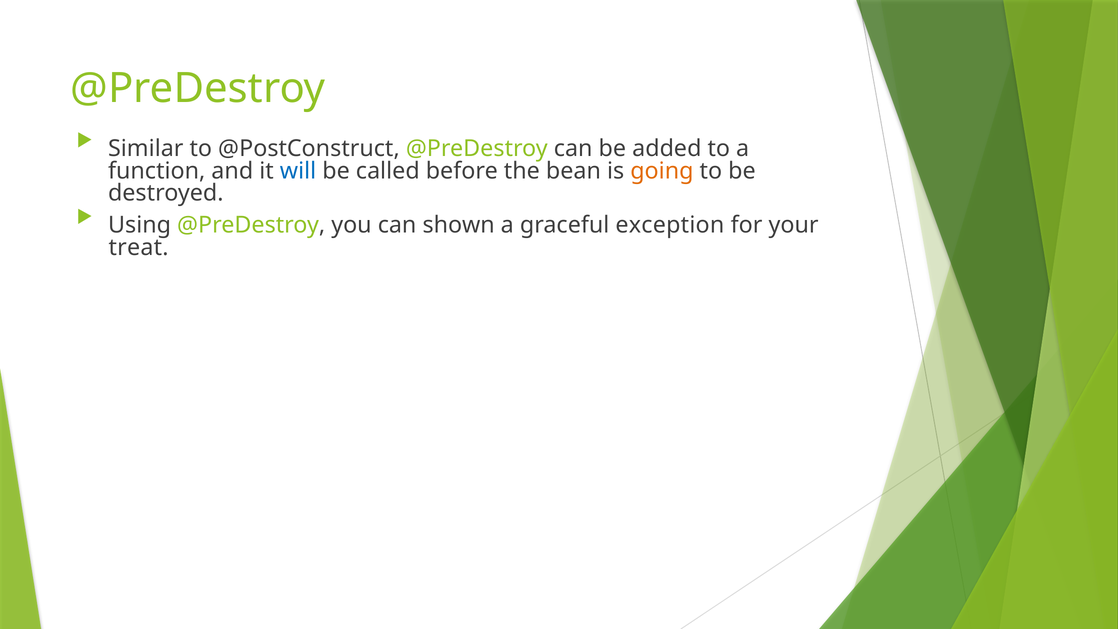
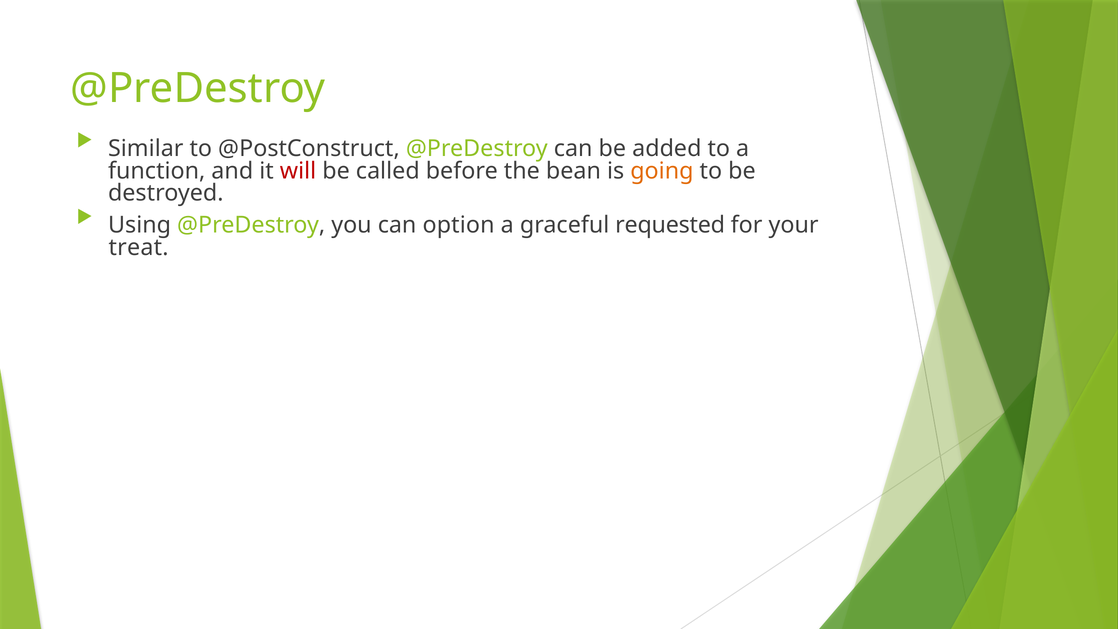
will colour: blue -> red (298, 171)
shown: shown -> option (459, 225)
exception: exception -> requested (670, 225)
